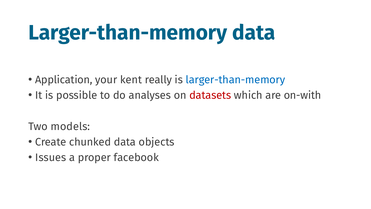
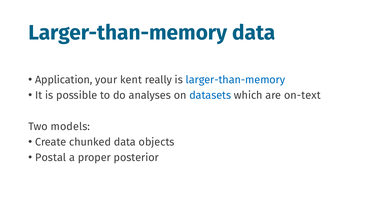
datasets colour: red -> blue (210, 95)
on-with: on-with -> on-text (302, 95)
Issues: Issues -> Postal (51, 157)
facebook: facebook -> posterior (136, 157)
